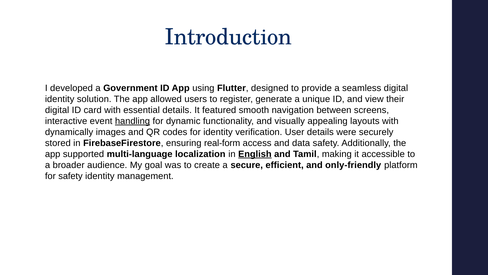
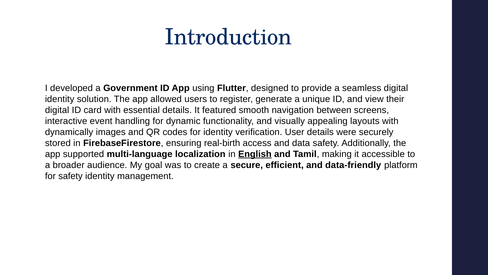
handling underline: present -> none (132, 121)
real-form: real-form -> real-birth (222, 143)
only-friendly: only-friendly -> data-friendly (353, 165)
